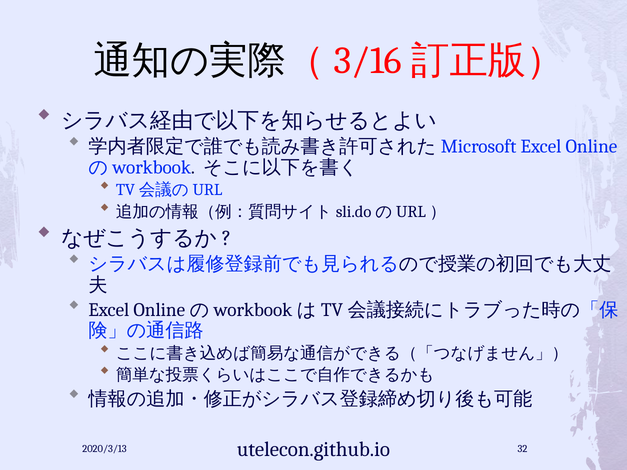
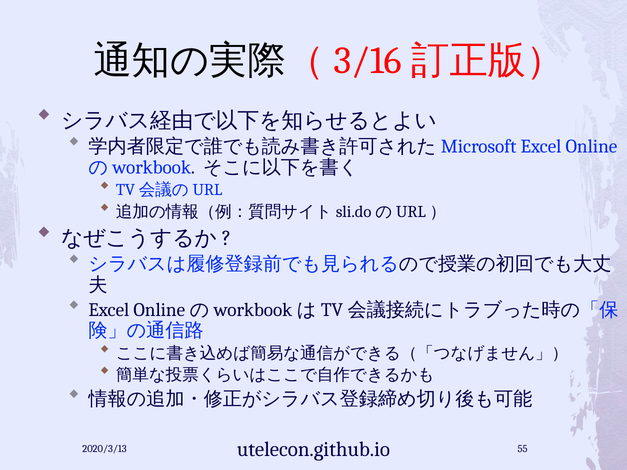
32: 32 -> 55 (523, 449)
